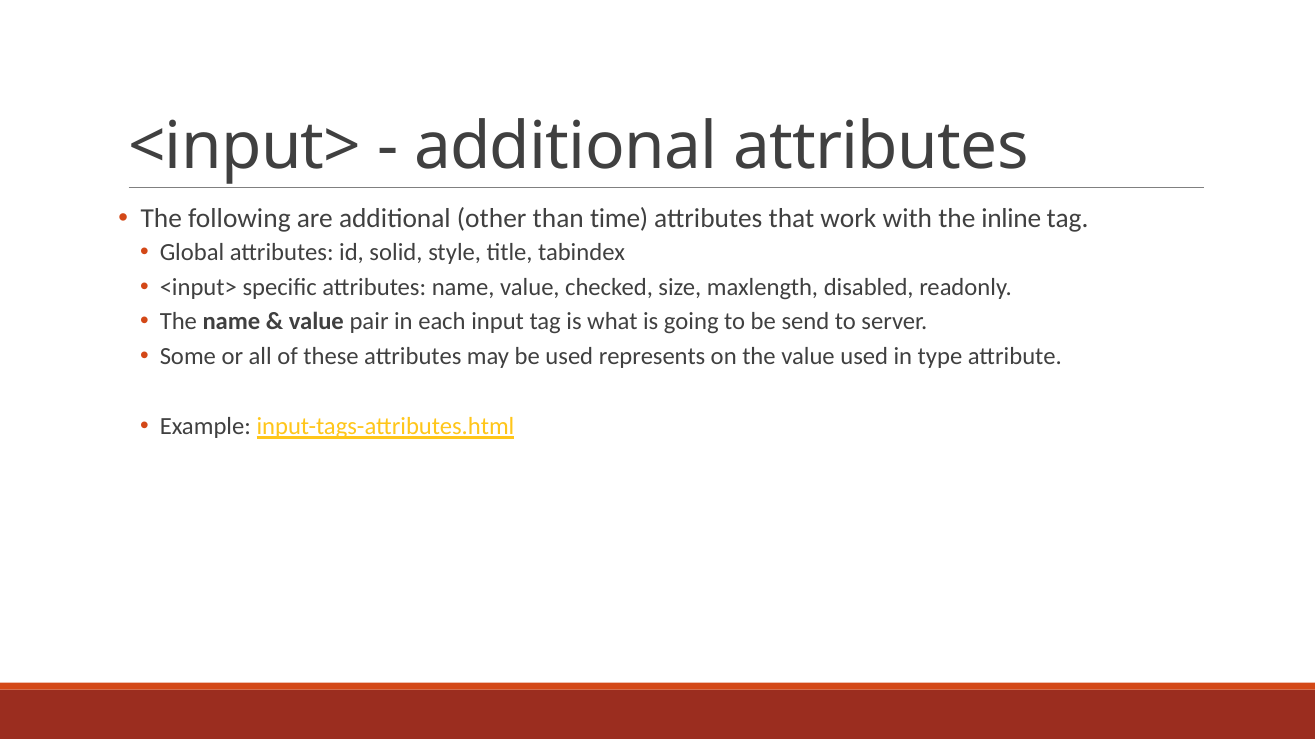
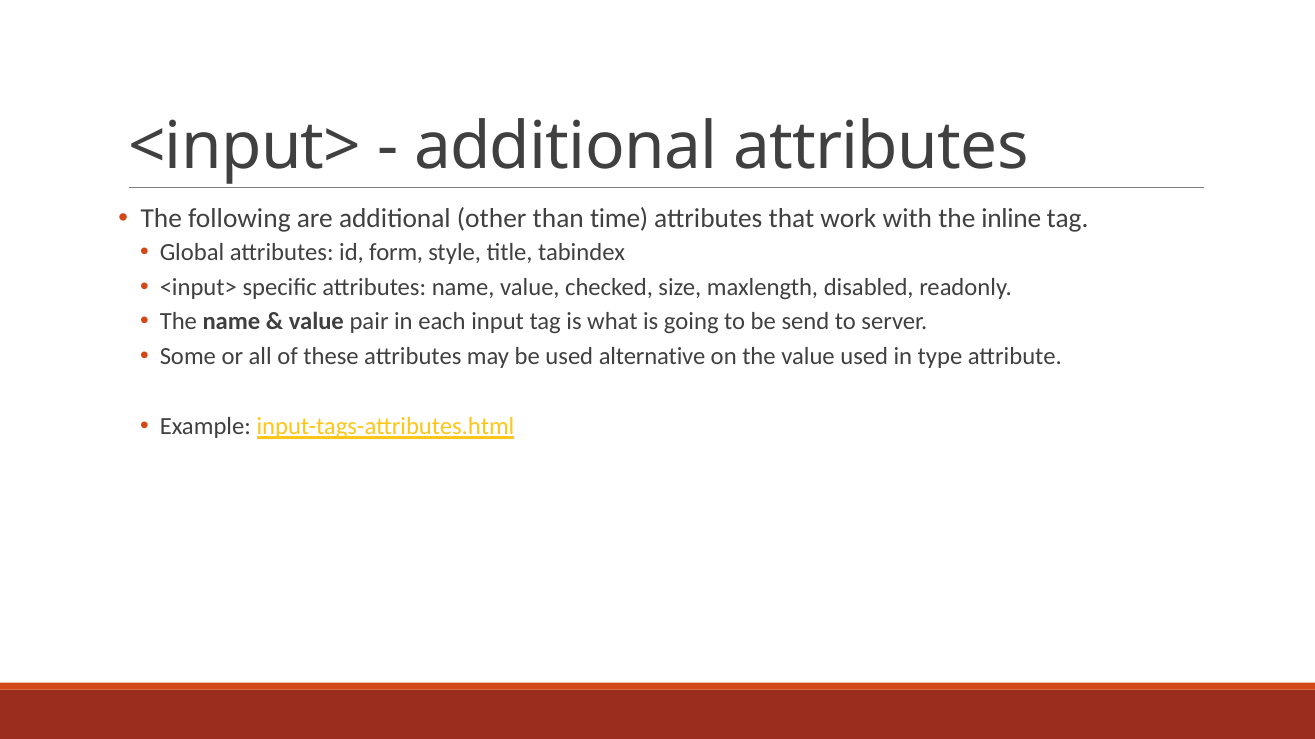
solid: solid -> form (396, 252)
represents: represents -> alternative (652, 357)
